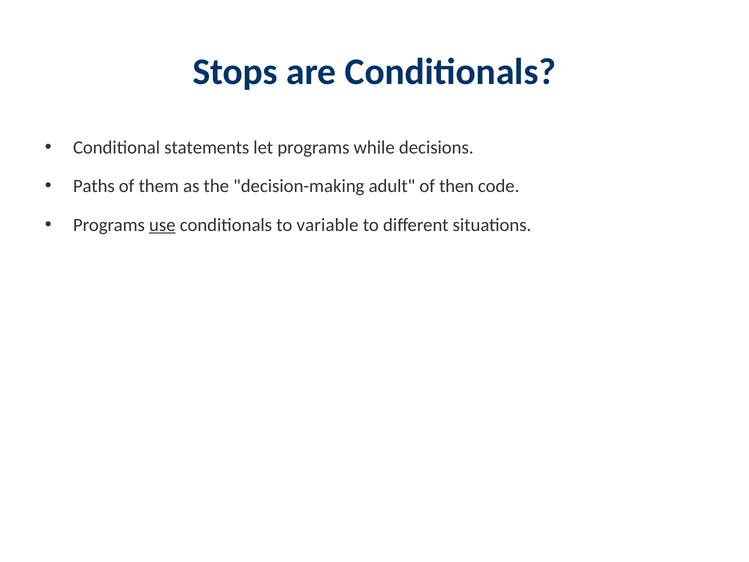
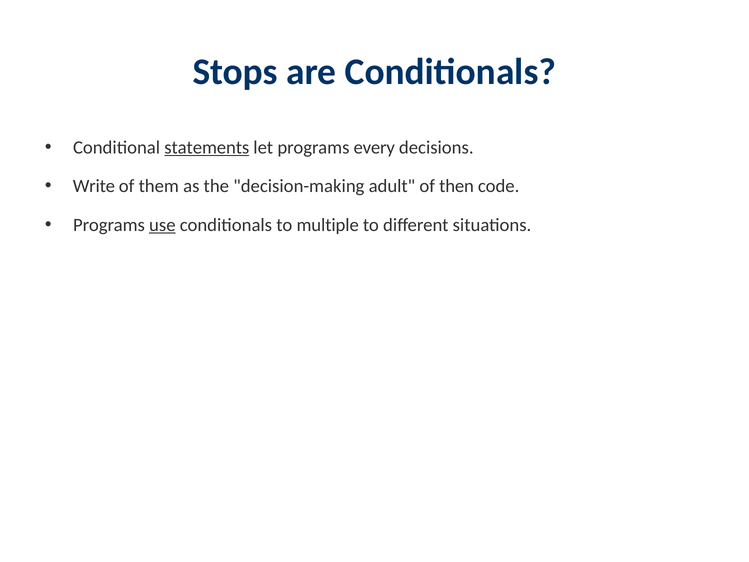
statements underline: none -> present (207, 147)
while: while -> every (374, 147)
Paths: Paths -> Write (94, 186)
variable: variable -> multiple (328, 225)
